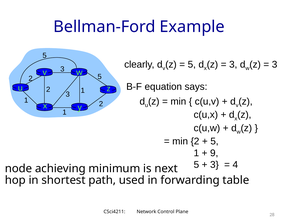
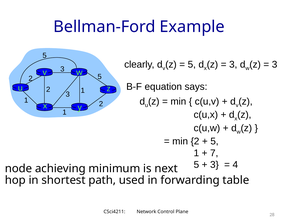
9: 9 -> 7 (214, 153)
